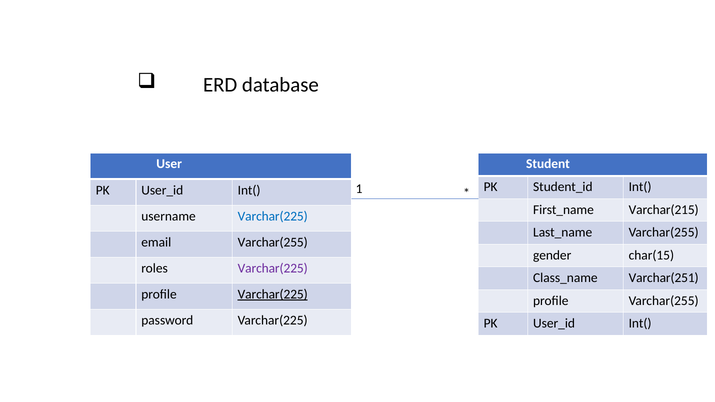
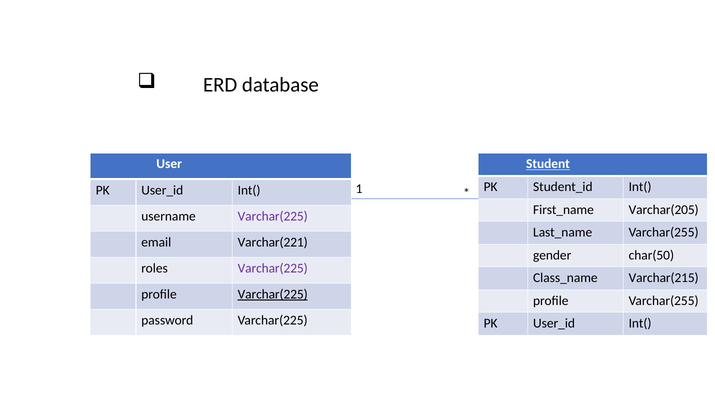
Student underline: none -> present (548, 164)
Varchar(215: Varchar(215 -> Varchar(205 (664, 210)
Varchar(225 colour: blue -> purple (273, 216)
email Varchar(255: Varchar(255 -> Varchar(221 (273, 242)
char(15: char(15 -> char(50 (651, 255)
Varchar(251: Varchar(251 -> Varchar(215 (664, 278)
